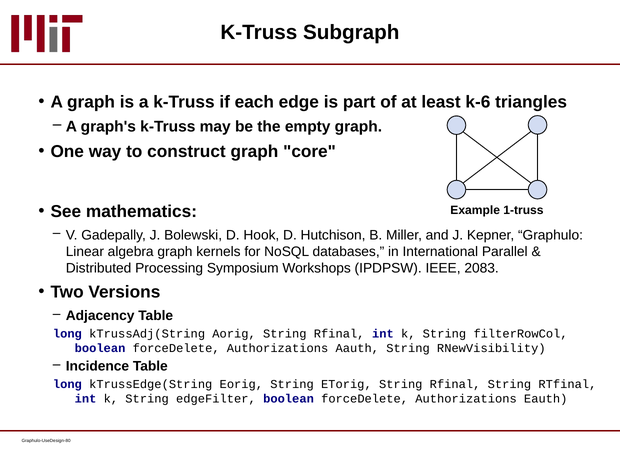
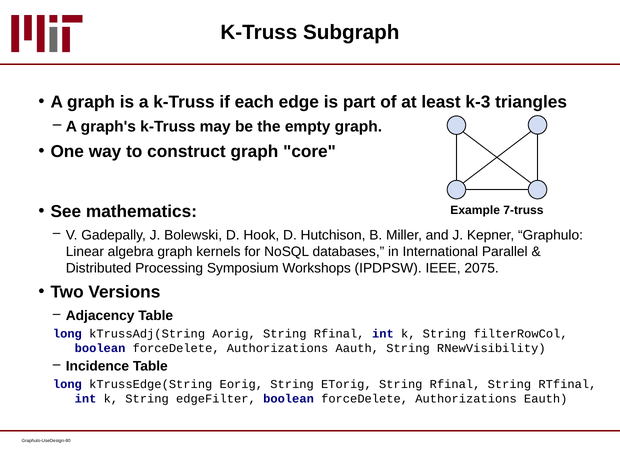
k-6: k-6 -> k-3 (478, 102)
1-truss: 1-truss -> 7-truss (523, 210)
2083: 2083 -> 2075 (482, 268)
